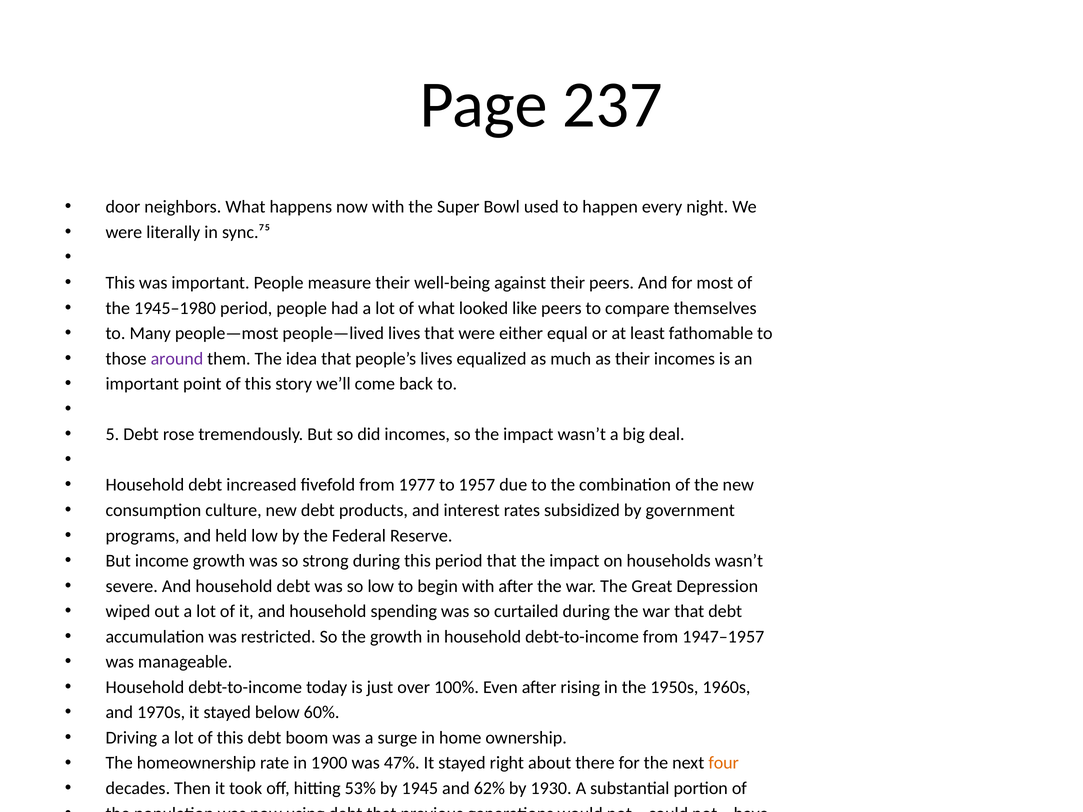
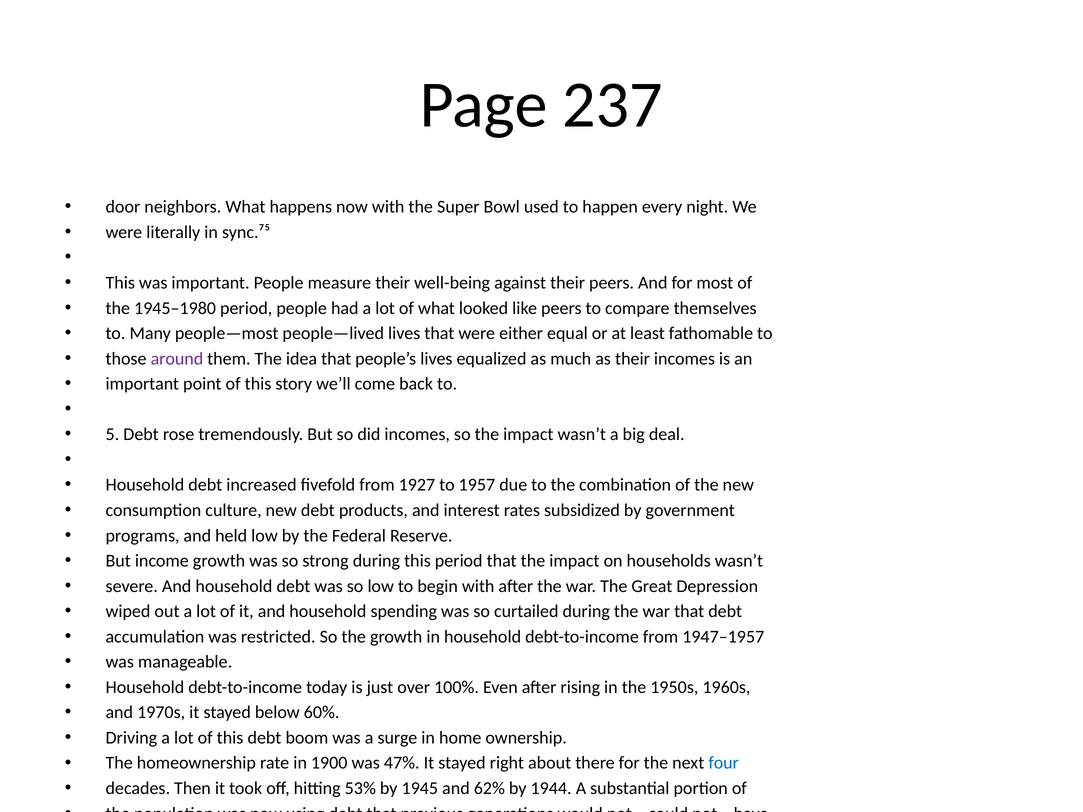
1977: 1977 -> 1927 (417, 485)
four colour: orange -> blue (724, 763)
1930: 1930 -> 1944 (551, 789)
